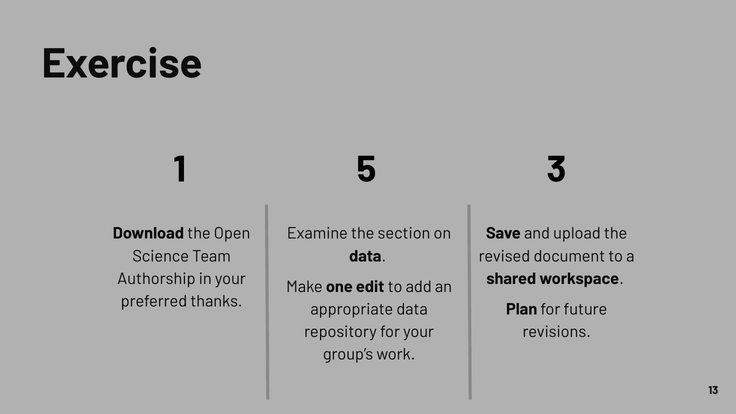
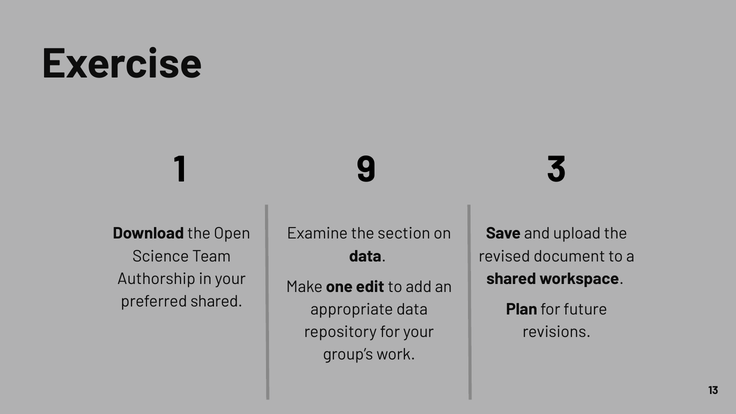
5: 5 -> 9 (367, 170)
preferred thanks: thanks -> shared (217, 301)
